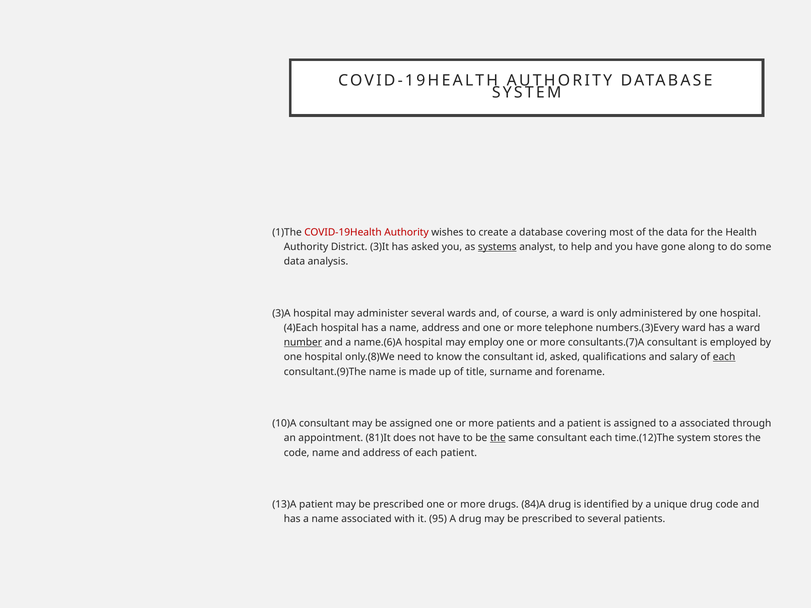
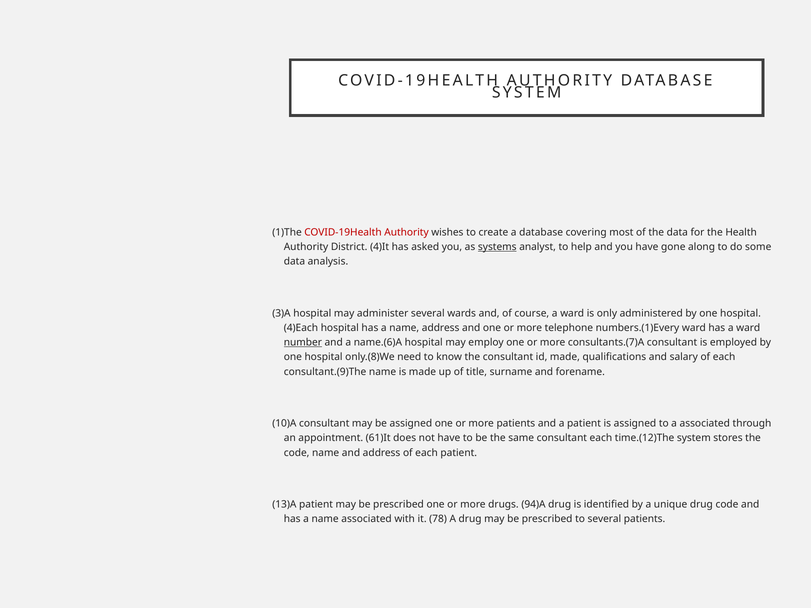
3)It: 3)It -> 4)It (380, 247)
numbers.(3)Every: numbers.(3)Every -> numbers.(1)Every (637, 328)
id asked: asked -> made (565, 357)
each underline: present -> none (724, 357)
81)It: 81)It -> 61)It (378, 438)
the underline: present -> none (498, 438)
84)A: 84)A -> 94)A (533, 505)
95: 95 -> 78 (438, 519)
